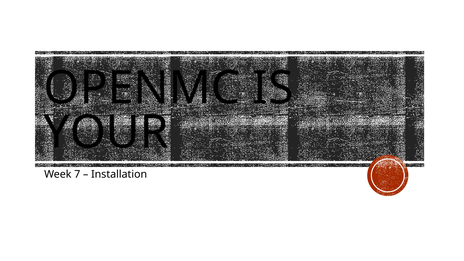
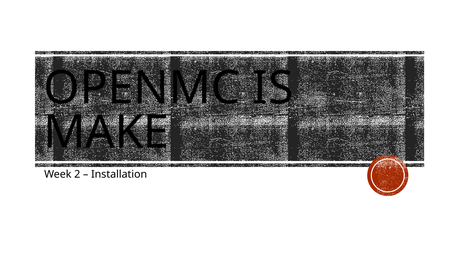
YOUR: YOUR -> MAKE (106, 133)
7: 7 -> 2 (77, 174)
